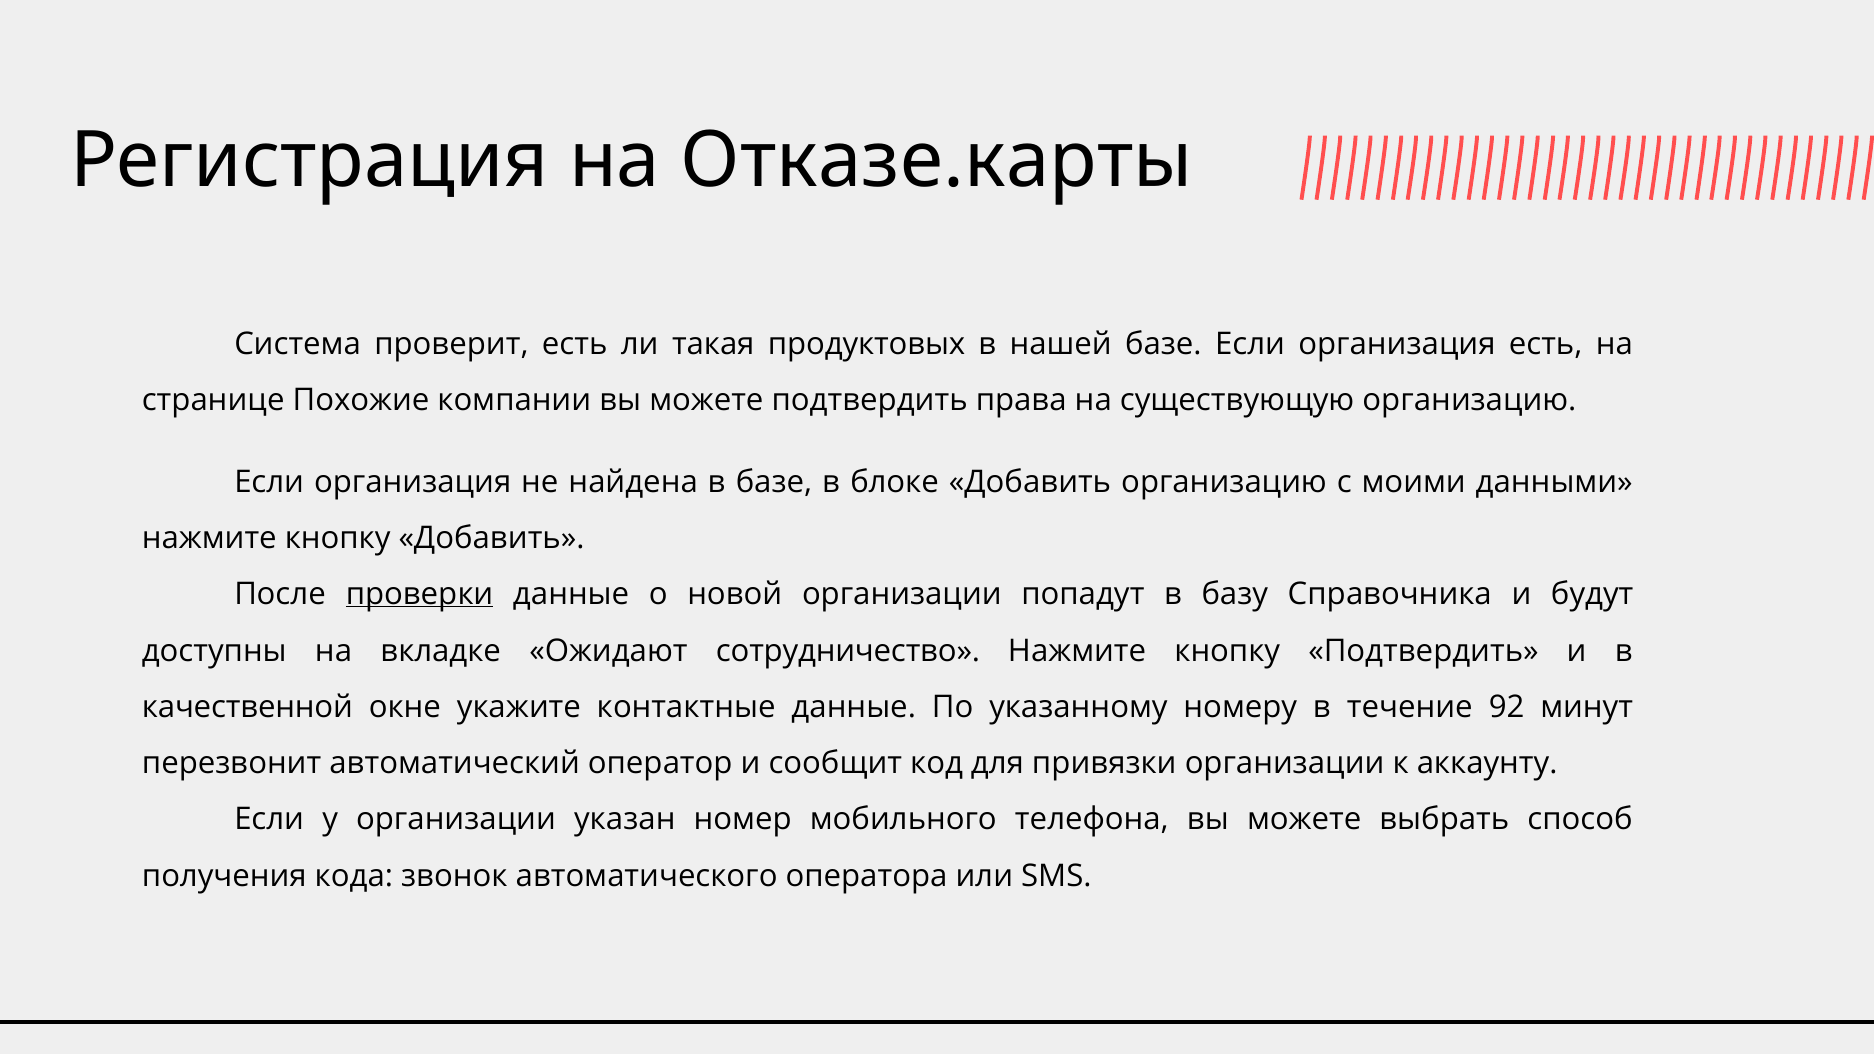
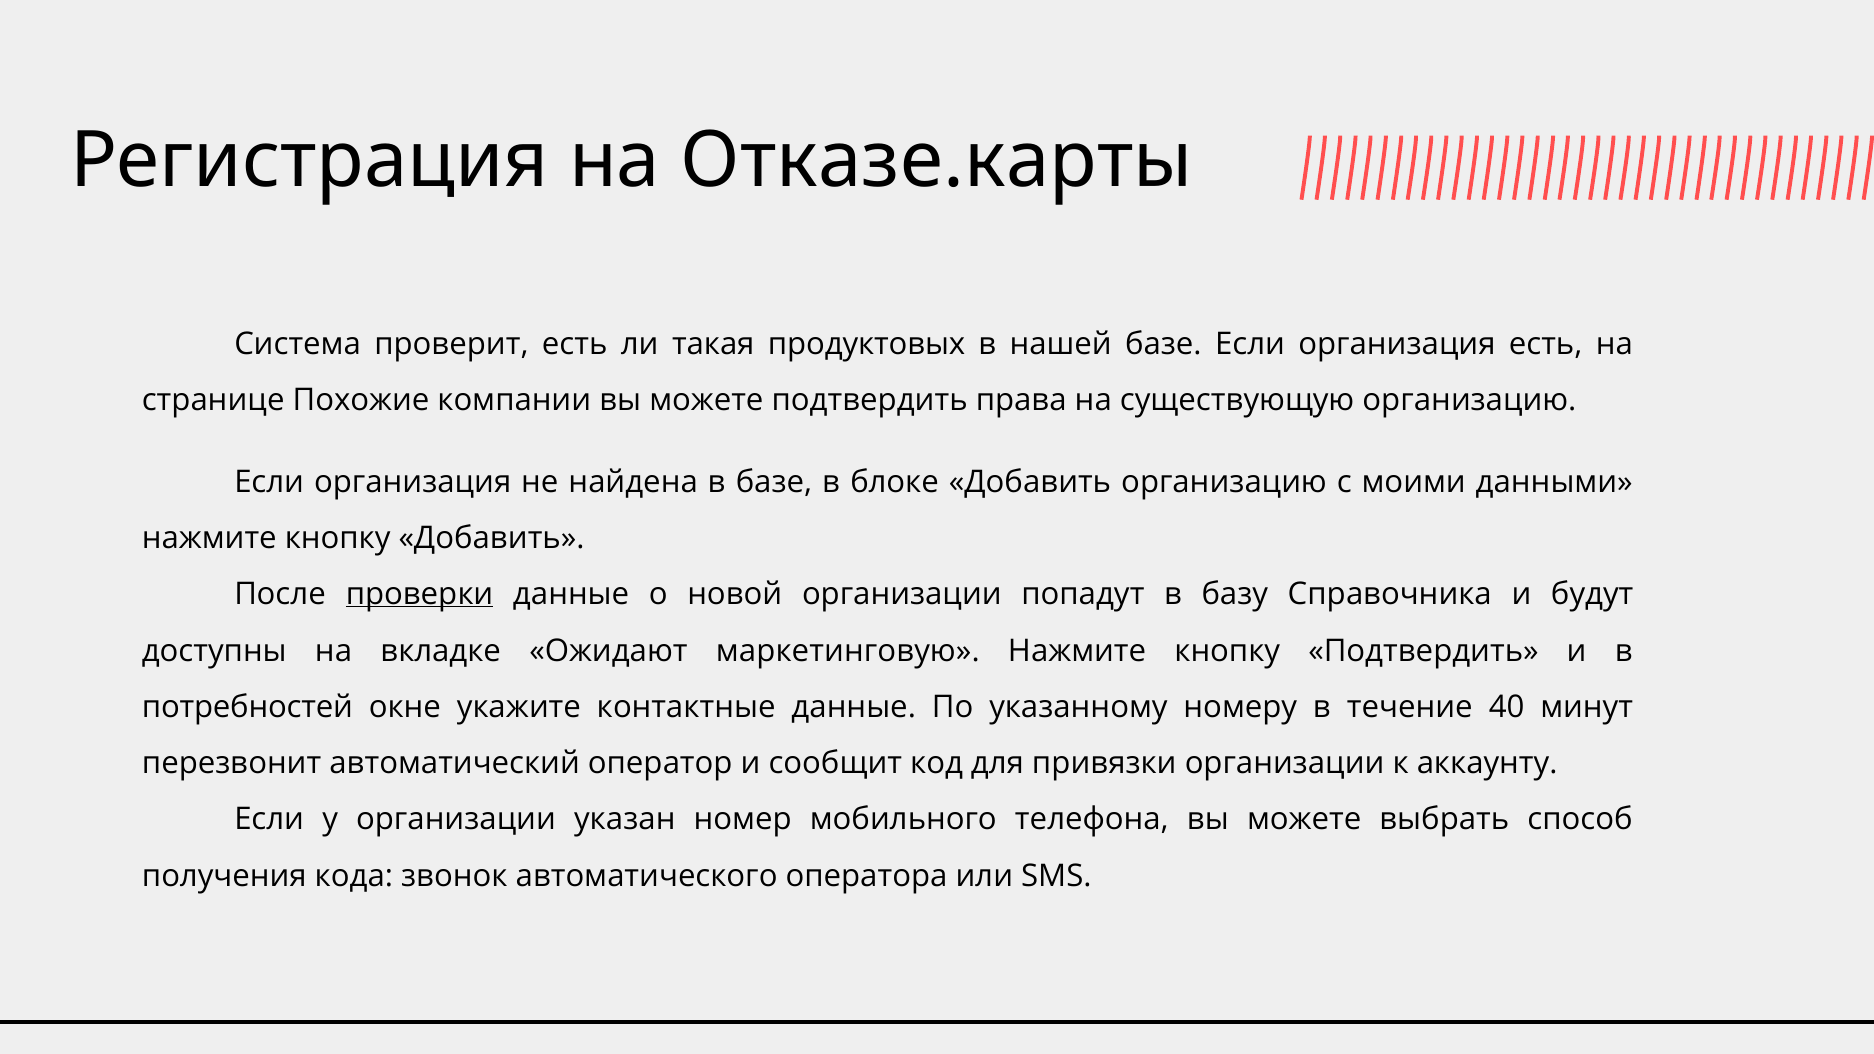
сотрудничество: сотрудничество -> маркетинговую (848, 651)
качественной: качественной -> потребностей (247, 707)
92: 92 -> 40 (1507, 707)
